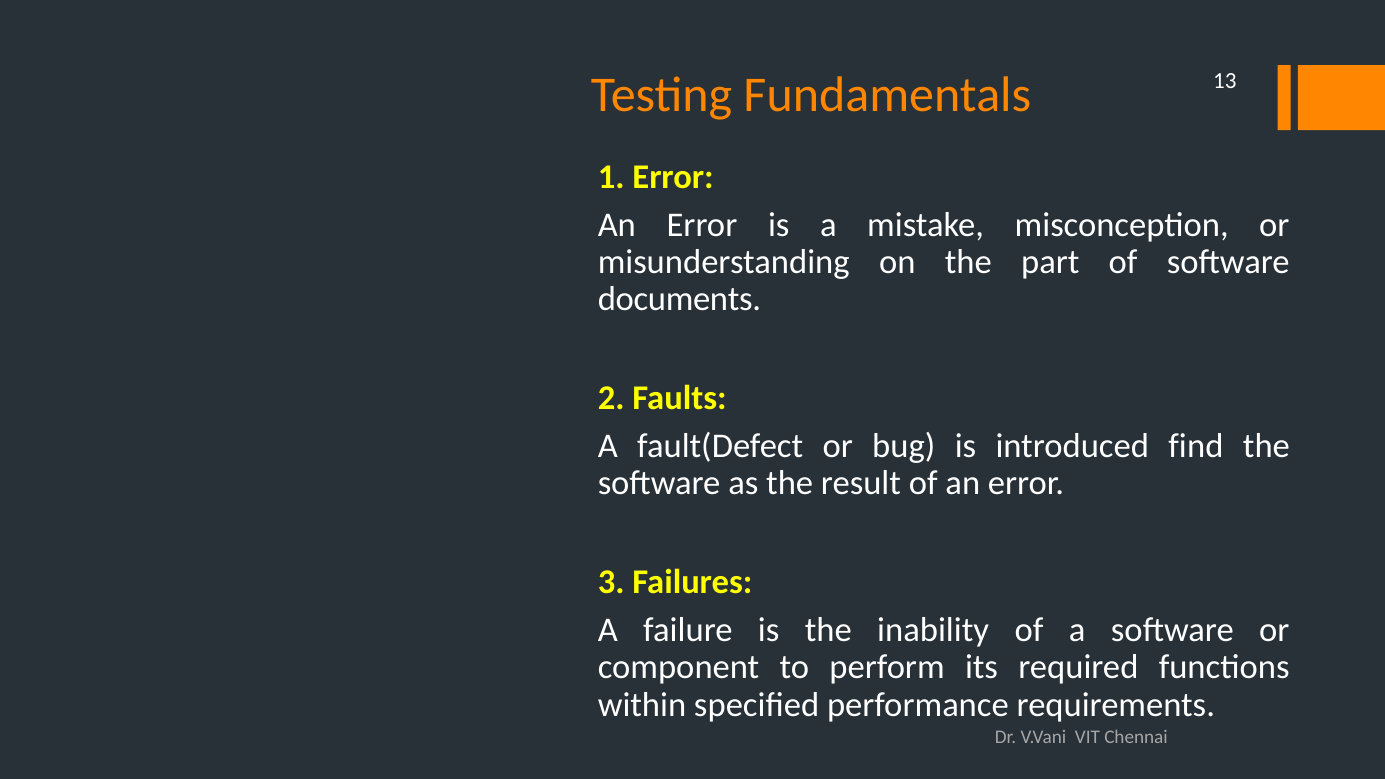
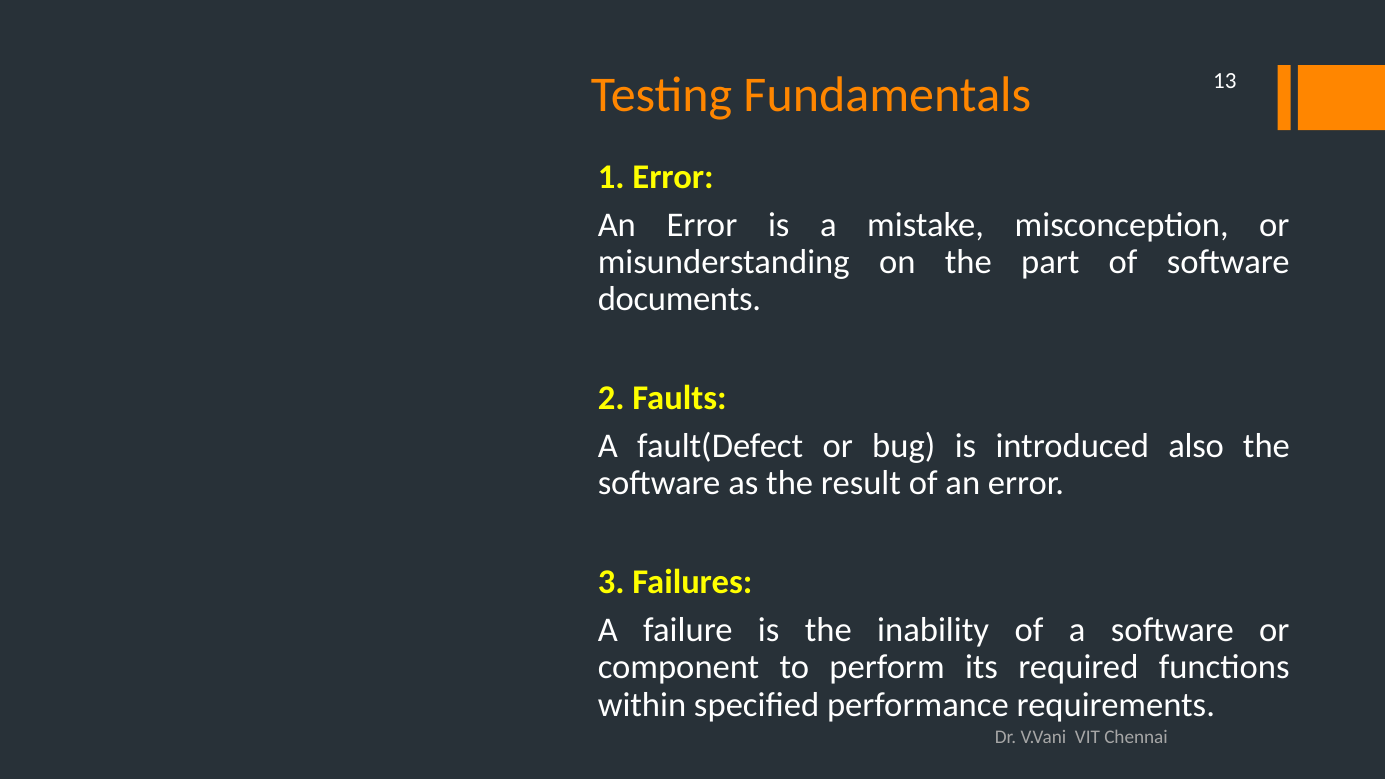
find: find -> also (1196, 446)
